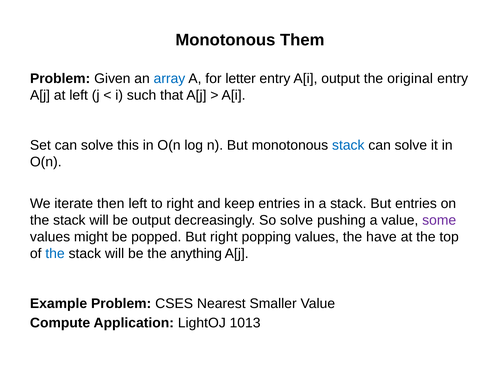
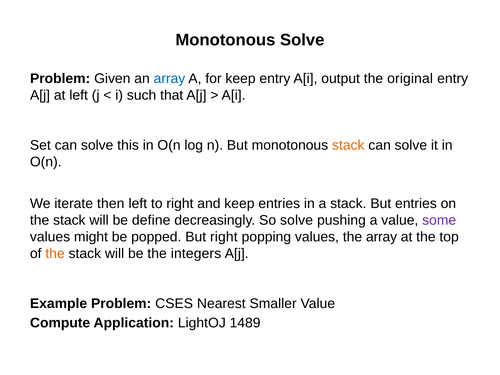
Monotonous Them: Them -> Solve (302, 40)
for letter: letter -> keep (241, 79)
stack colour: blue -> orange (348, 145)
be output: output -> define (151, 220)
the have: have -> array (382, 237)
the colour: blue -> orange (55, 254)
anything: anything -> integers (196, 254)
1013: 1013 -> 1489 (245, 323)
